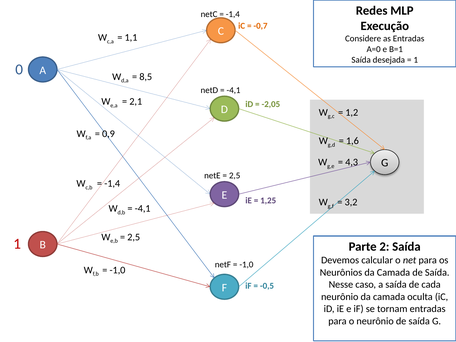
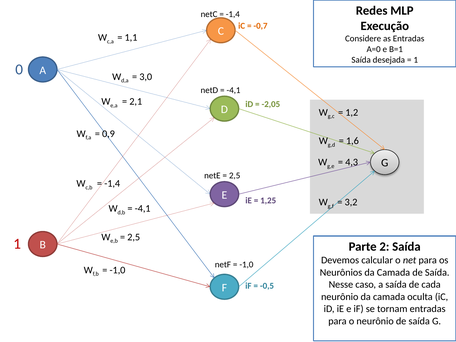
8,5: 8,5 -> 3,0 (146, 77)
